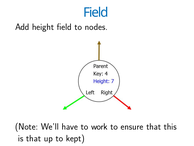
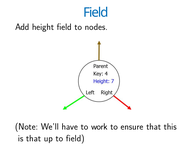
to kept: kept -> field (75, 138)
